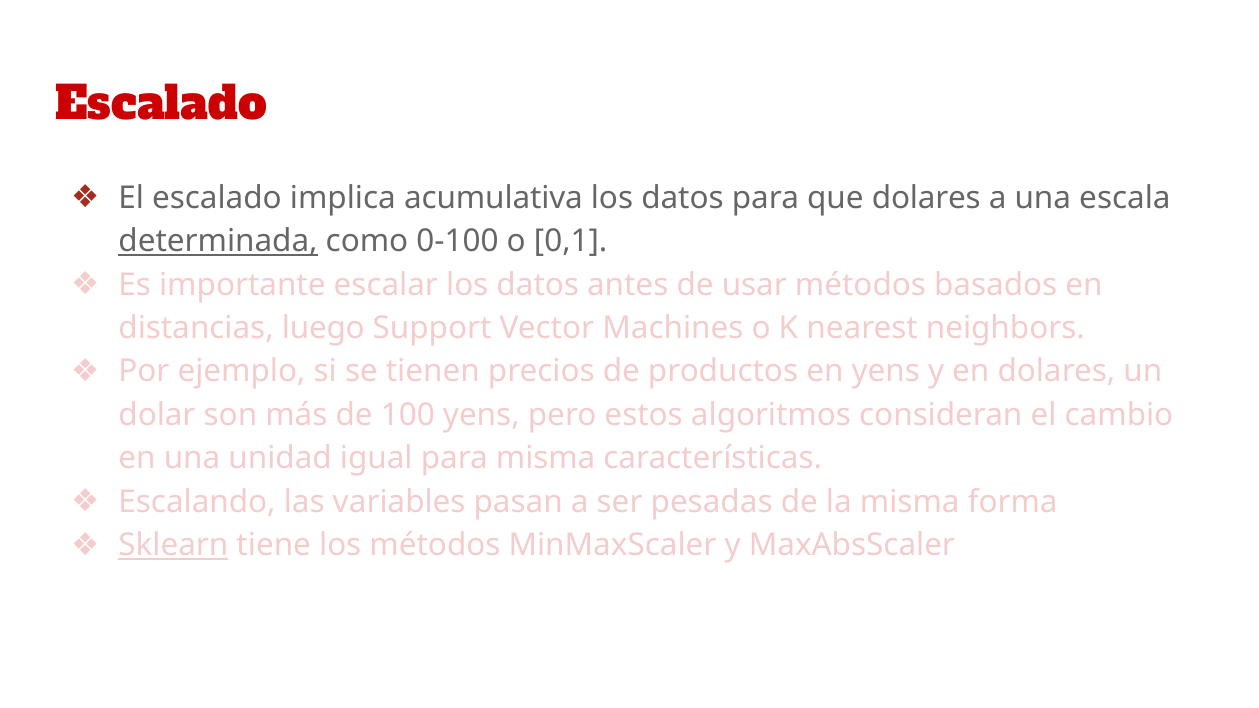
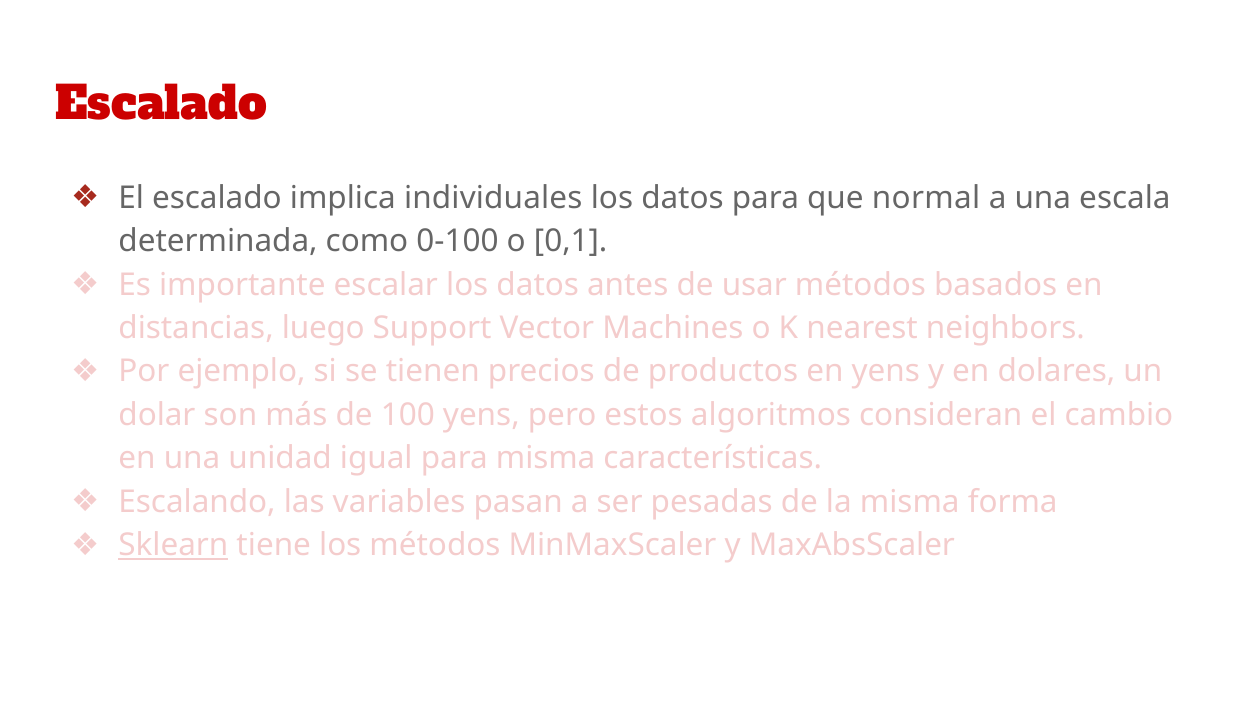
acumulativa: acumulativa -> individuales (493, 198)
que dolares: dolares -> normal (926, 198)
determinada underline: present -> none (218, 241)
